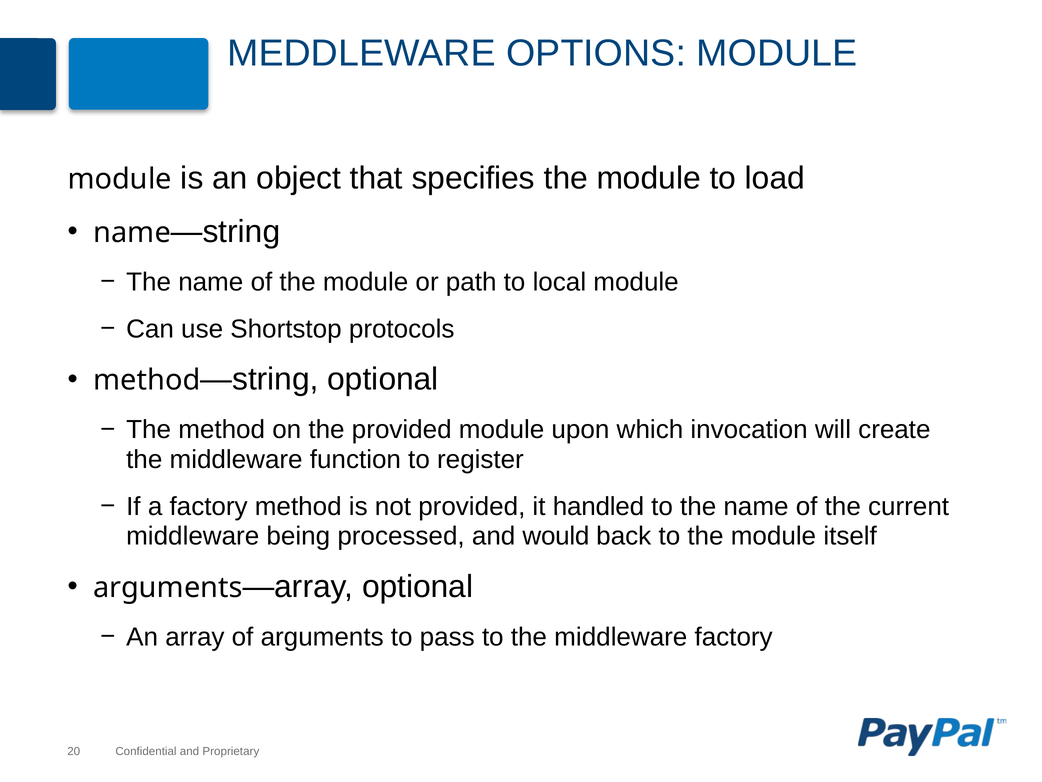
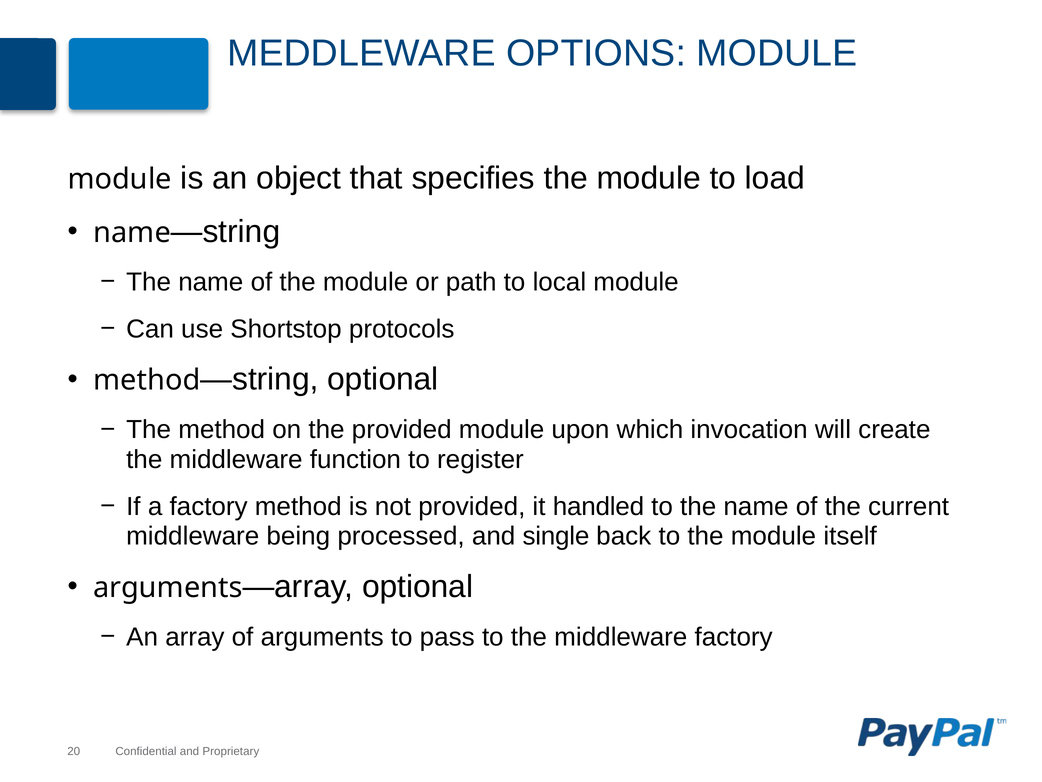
would: would -> single (556, 536)
